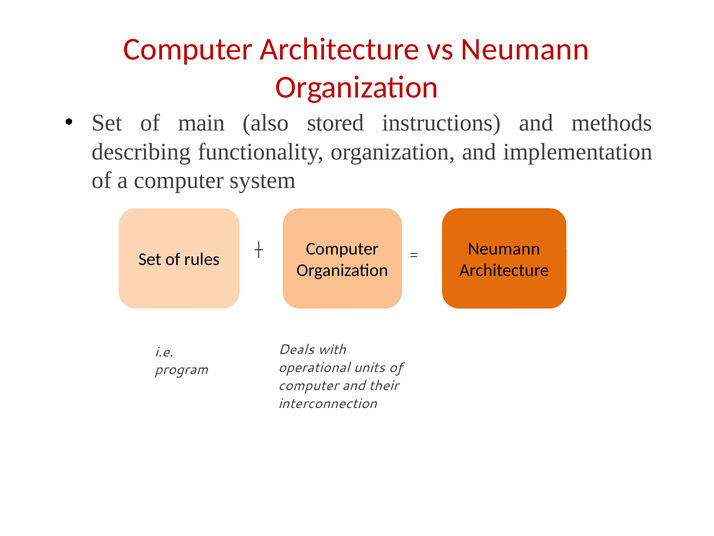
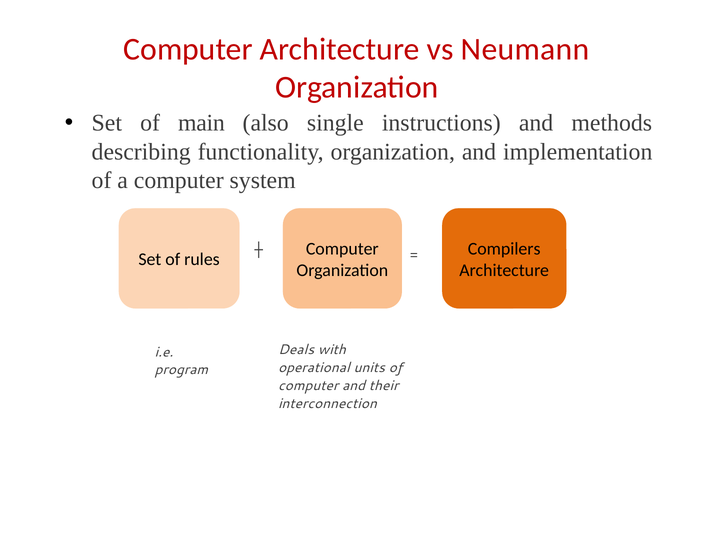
stored: stored -> single (335, 123)
Neumann: Neumann -> Compilers (504, 249)
